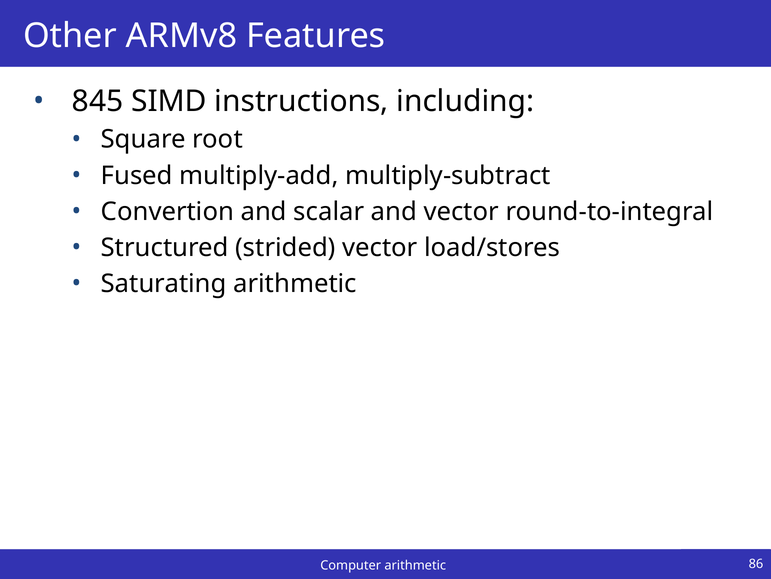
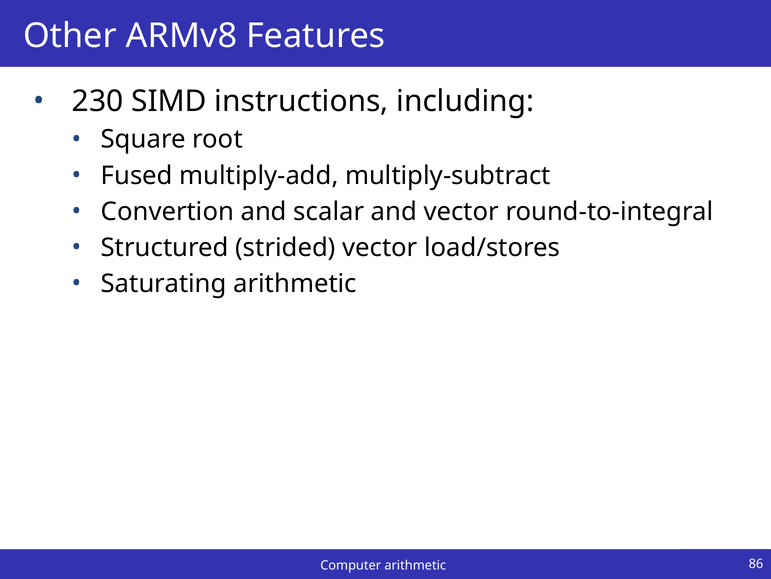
845: 845 -> 230 (98, 101)
